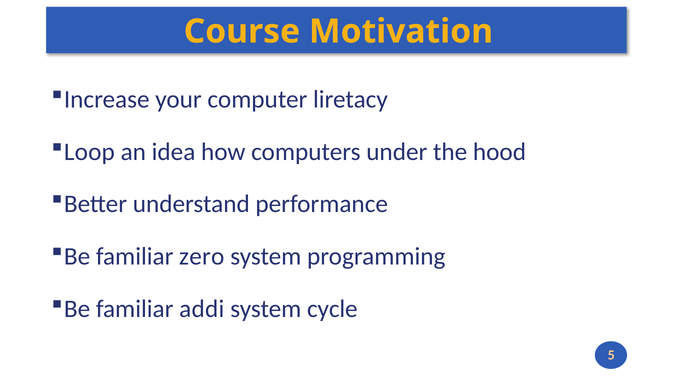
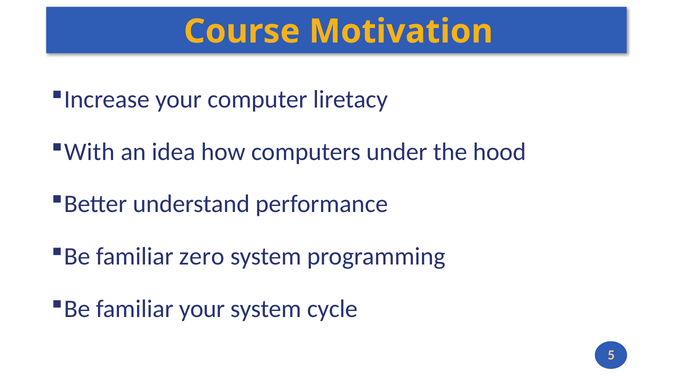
Loop: Loop -> With (89, 152)
familiar addi: addi -> your (202, 309)
